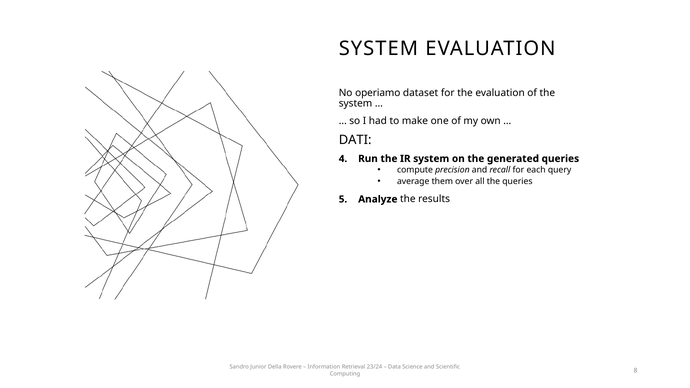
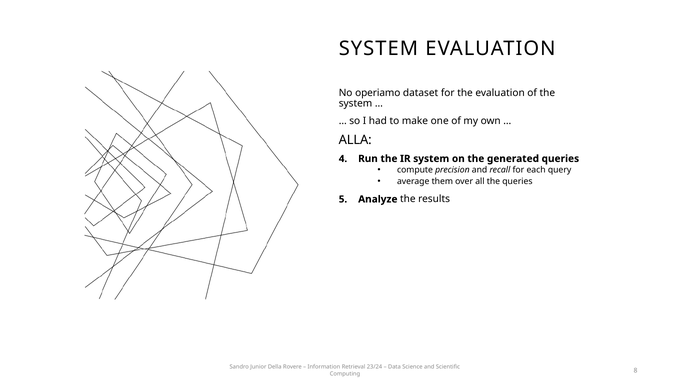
DATI: DATI -> ALLA (355, 140)
